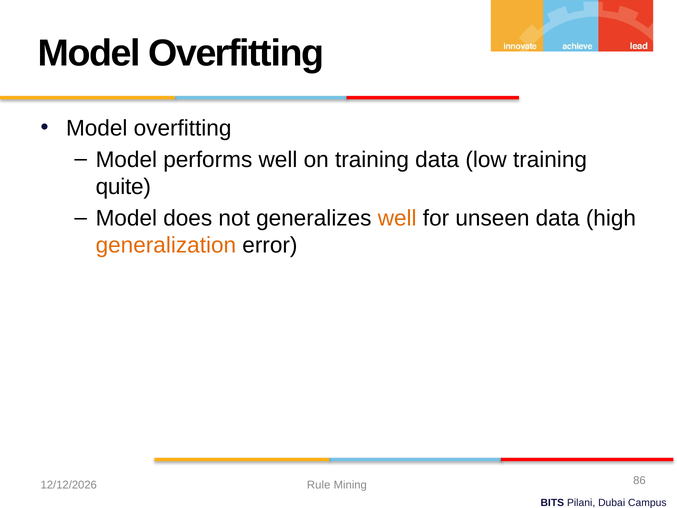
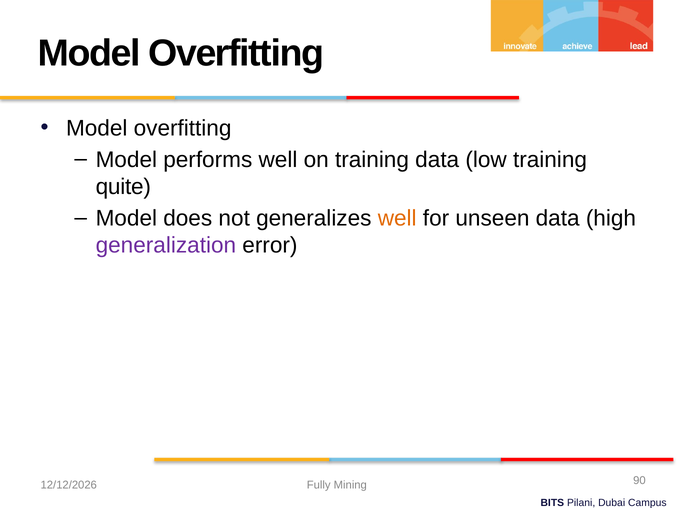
generalization colour: orange -> purple (166, 245)
Rule: Rule -> Fully (319, 485)
86: 86 -> 90 (639, 480)
